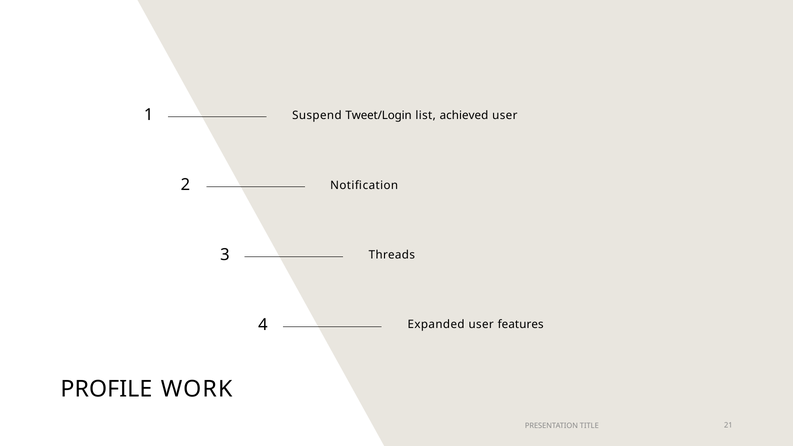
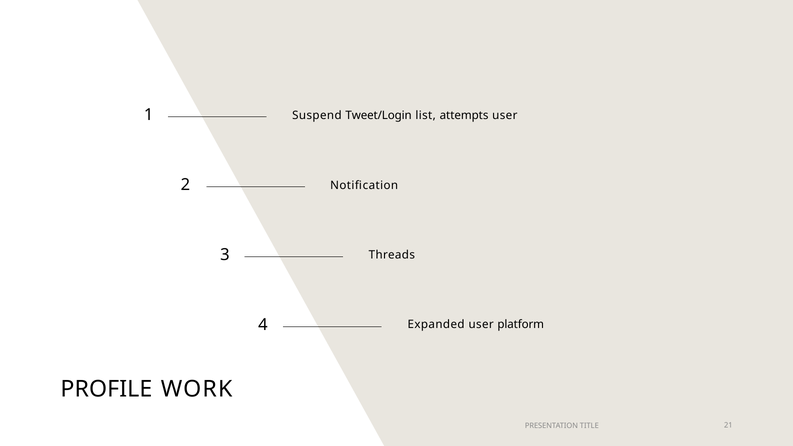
achieved: achieved -> attempts (464, 116)
features: features -> platform (521, 325)
